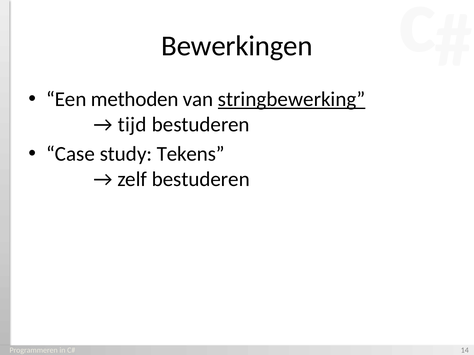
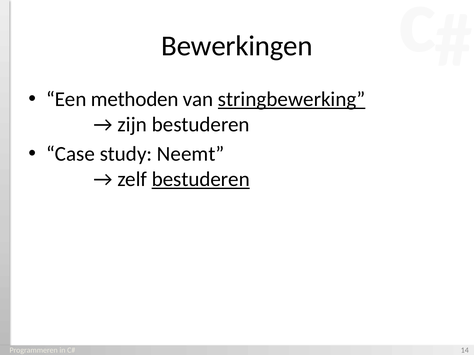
tijd: tijd -> zijn (132, 125)
Tekens: Tekens -> Neemt (191, 154)
bestuderen underline: none -> present (201, 180)
